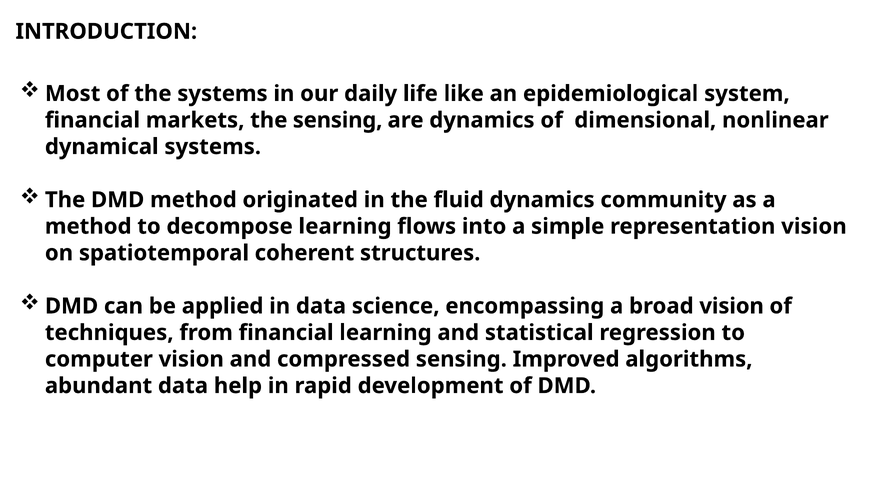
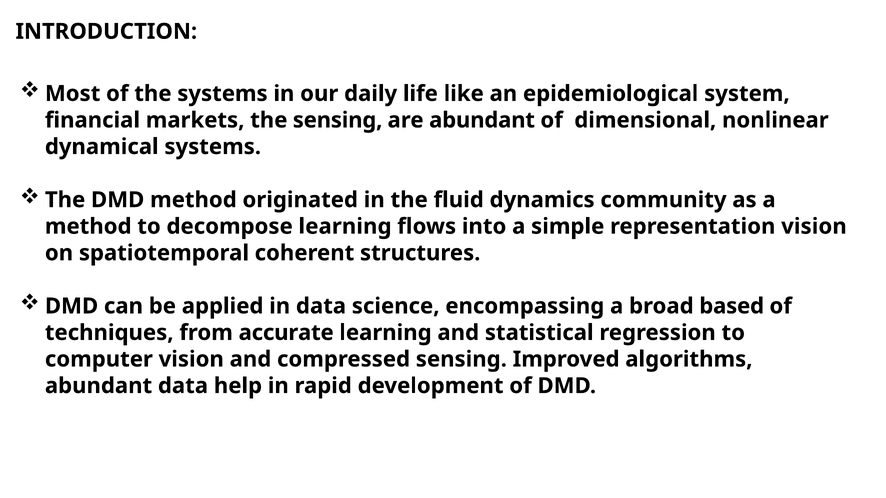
are dynamics: dynamics -> abundant (482, 120)
broad vision: vision -> based (732, 306)
from financial: financial -> accurate (286, 333)
